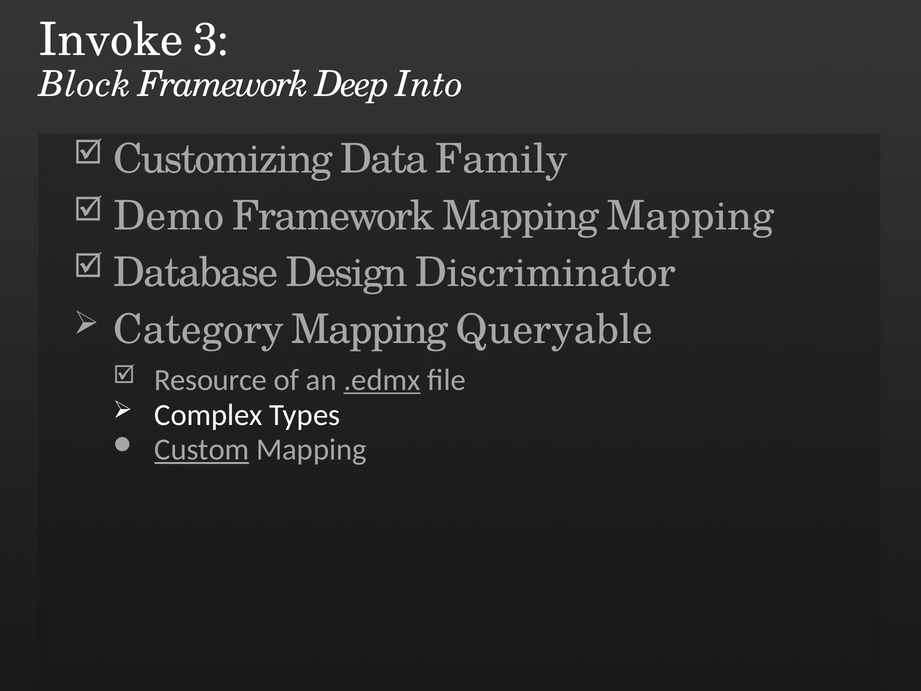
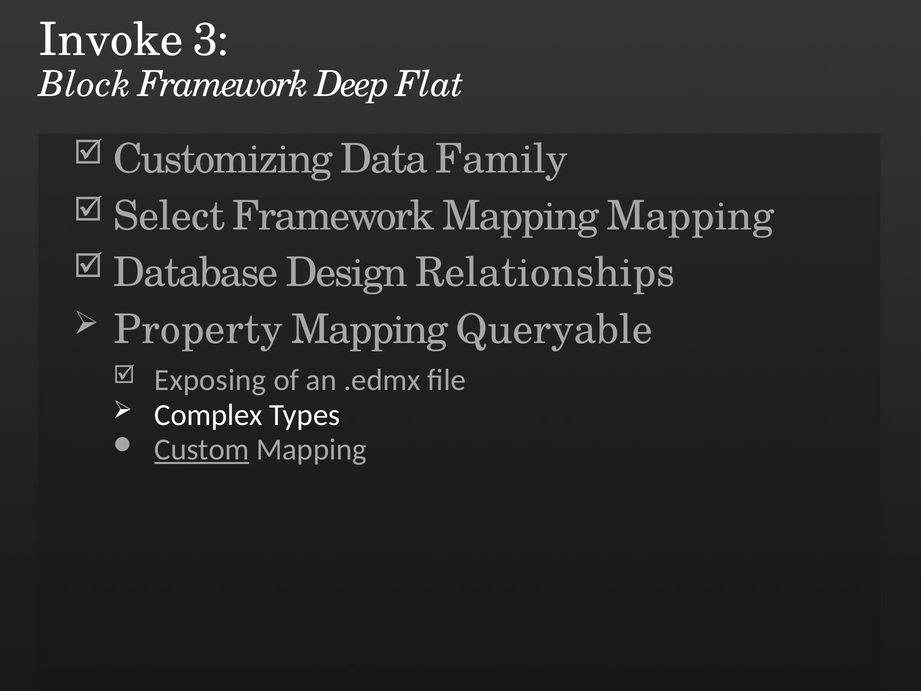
Into: Into -> Flat (430, 84)
Demo: Demo -> Select (169, 216)
Discriminator: Discriminator -> Relationships (545, 273)
Category: Category -> Property (198, 330)
Resource: Resource -> Exposing (210, 380)
.edmx underline: present -> none (382, 380)
